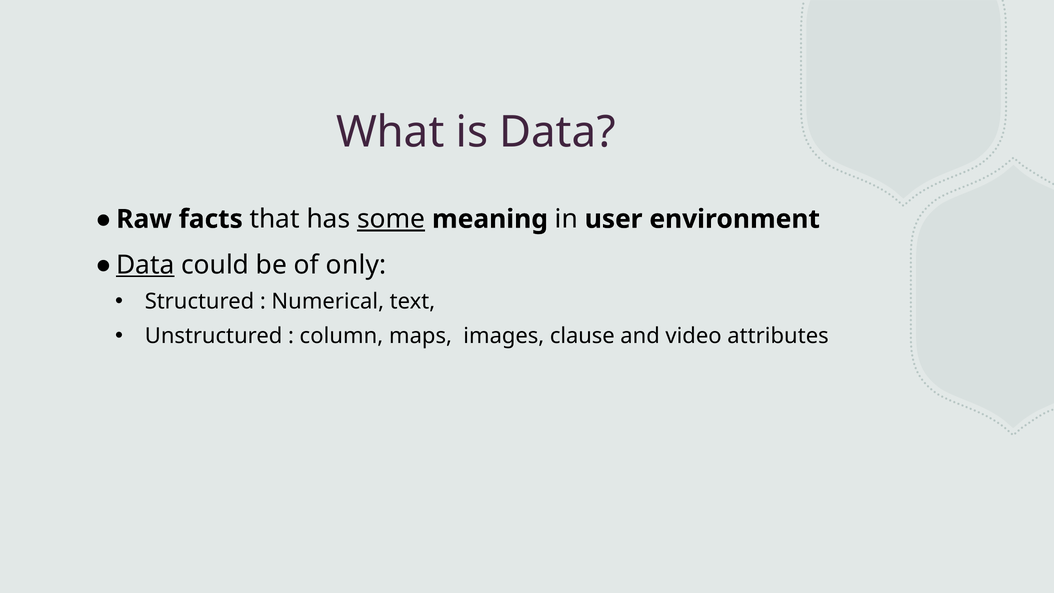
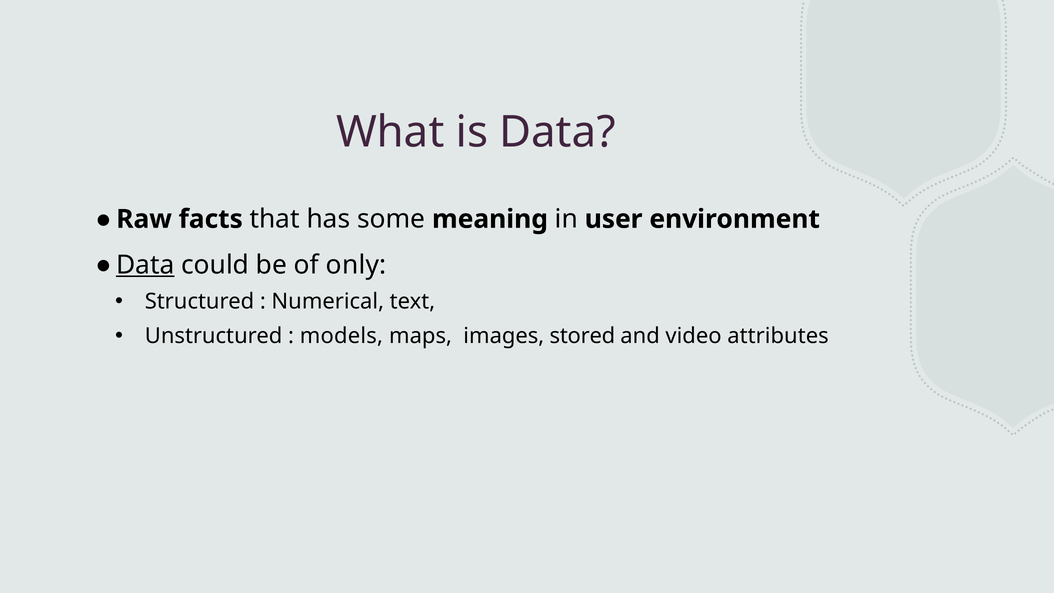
some underline: present -> none (391, 219)
column: column -> models (341, 336)
clause: clause -> stored (582, 336)
